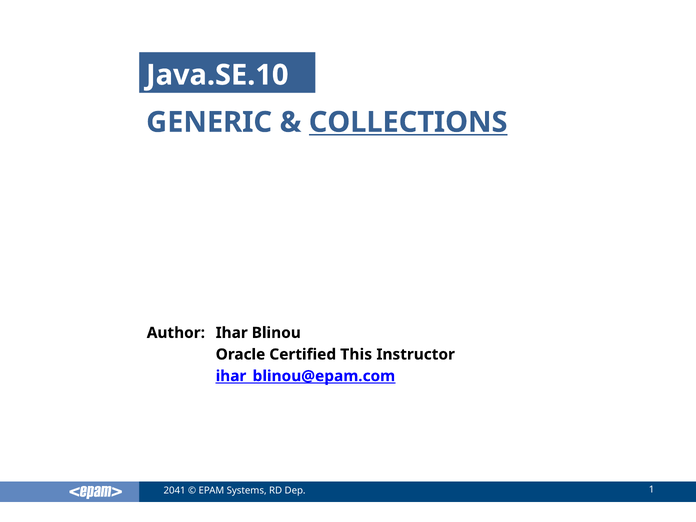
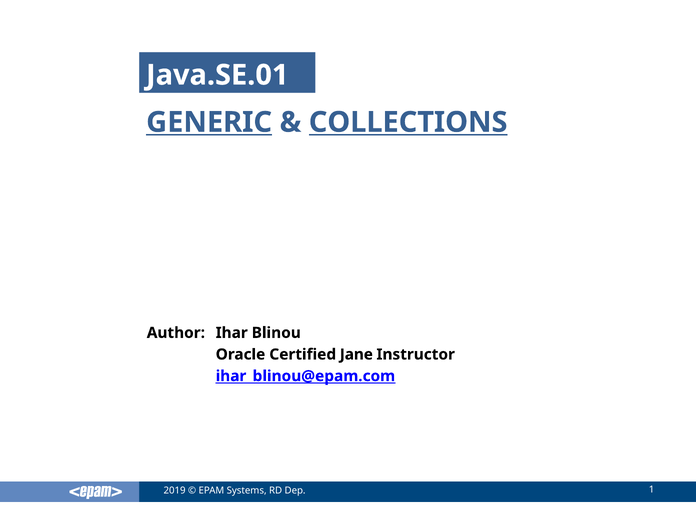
Java.SE.10: Java.SE.10 -> Java.SE.01 (217, 75)
GENERIC underline: none -> present (209, 122)
This: This -> Jane (356, 354)
2041: 2041 -> 2019 (175, 491)
